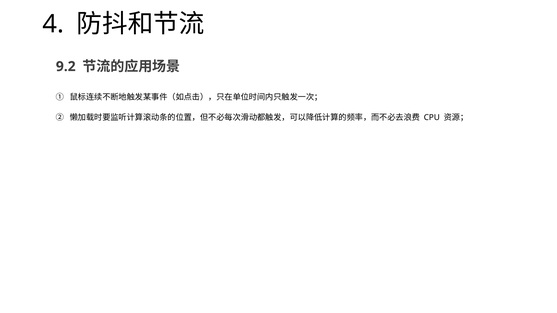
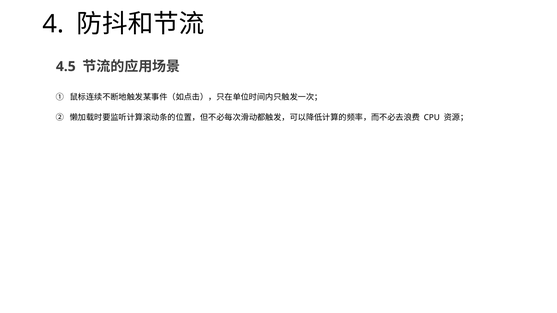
9.2: 9.2 -> 4.5 (66, 67)
